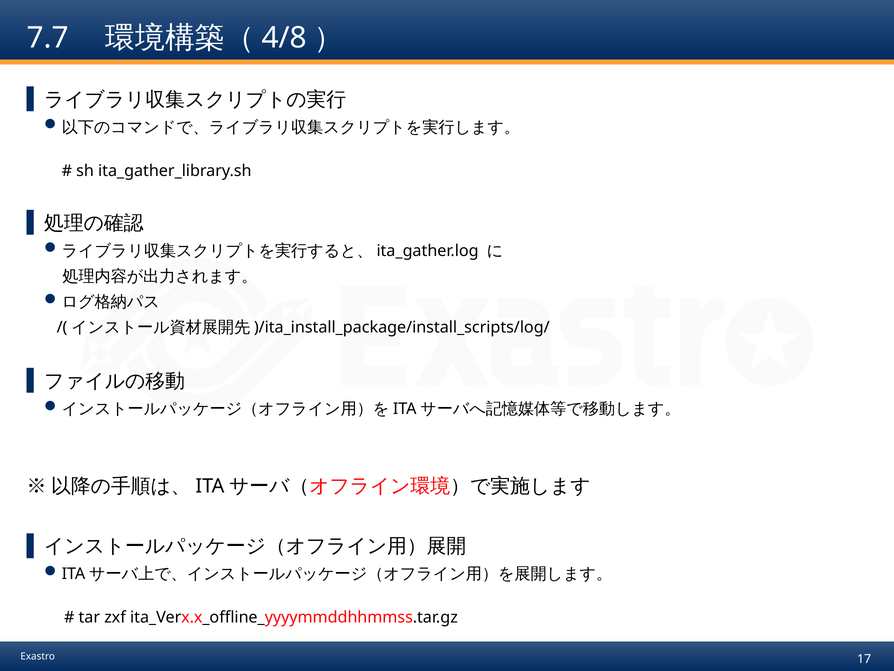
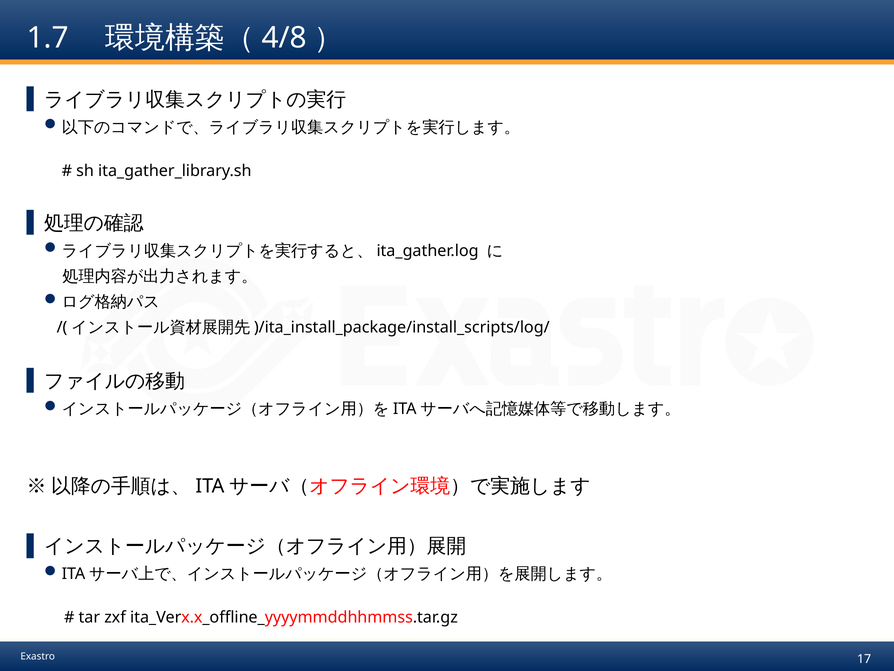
7.7: 7.7 -> 1.7 (48, 38)
